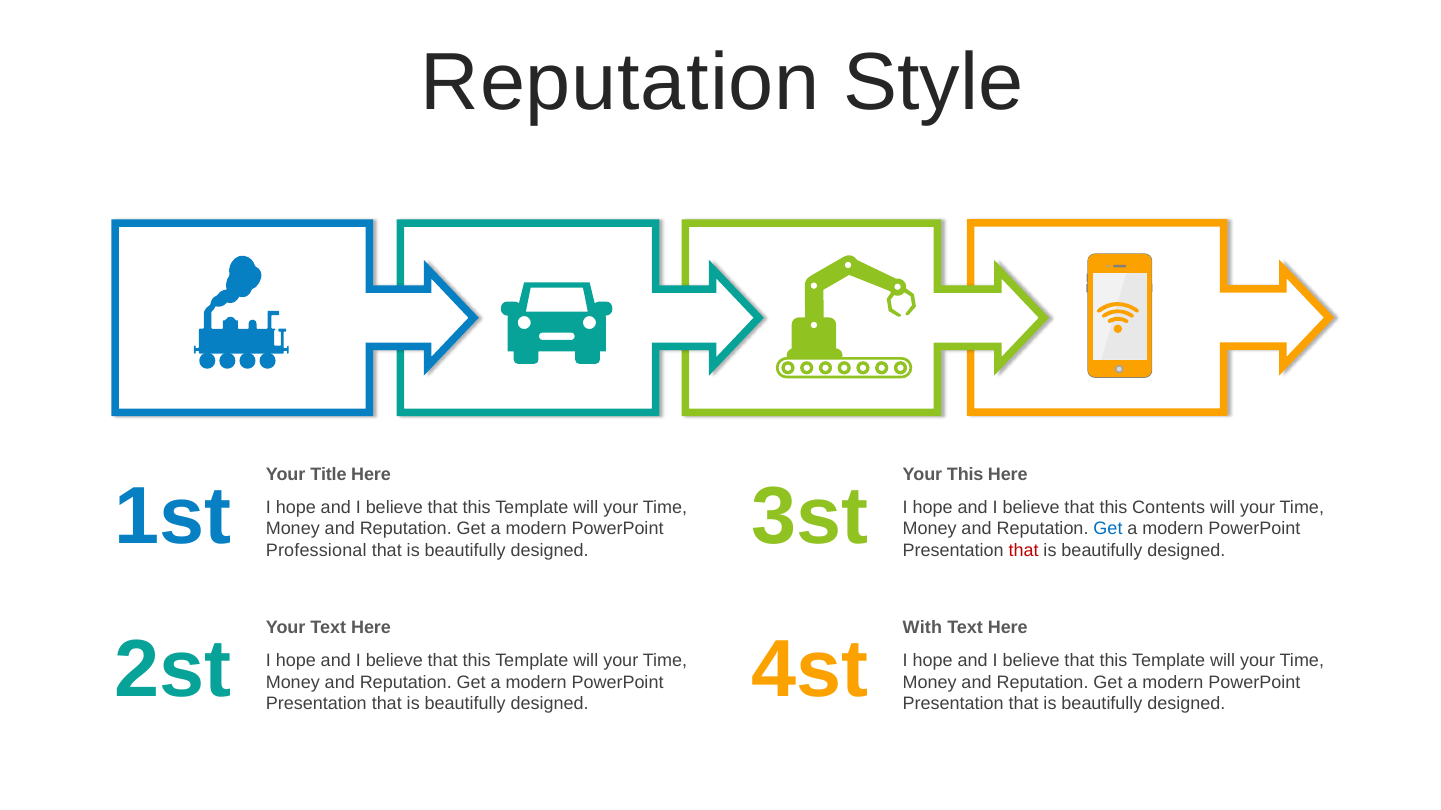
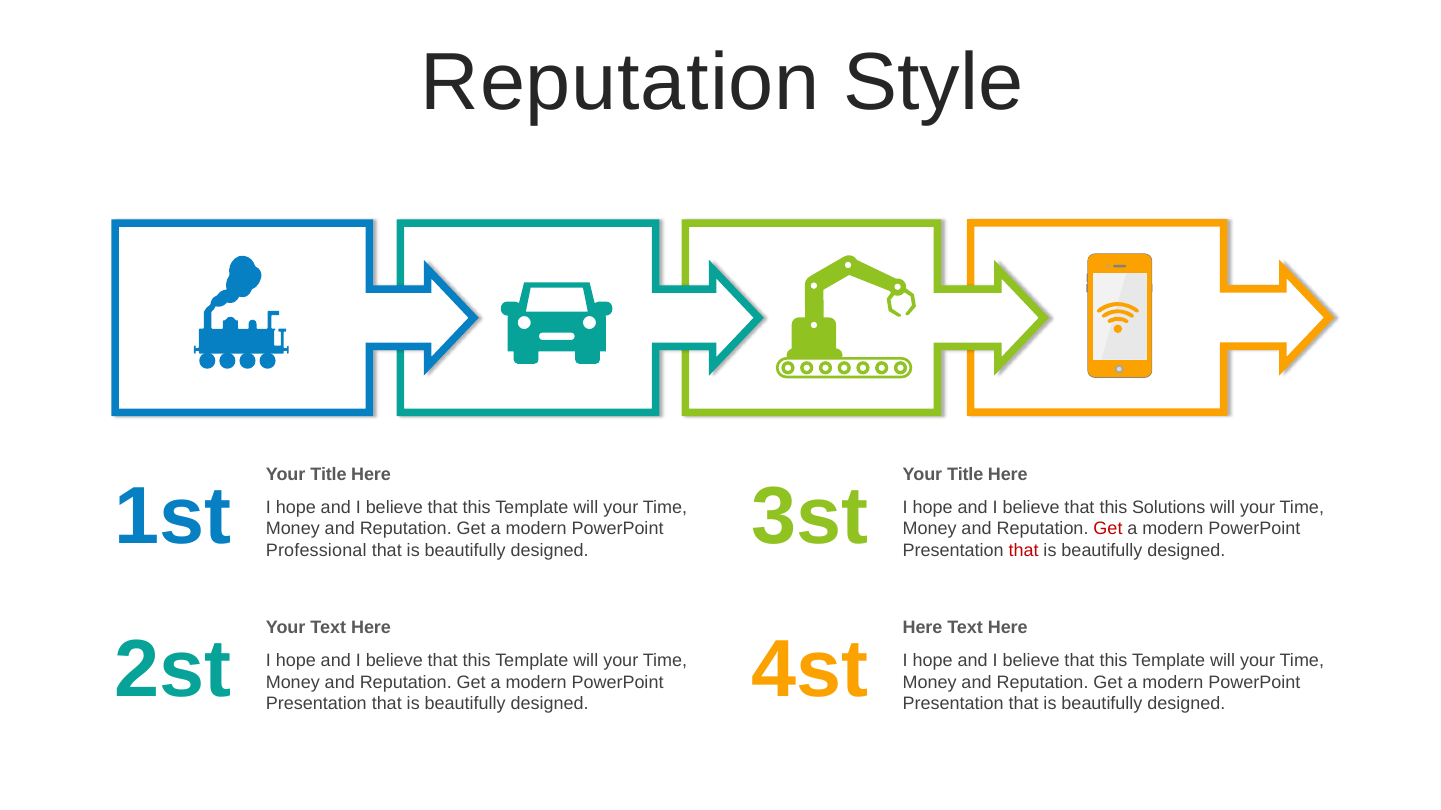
This: This -> Title (965, 475)
Contents: Contents -> Solutions (1169, 508)
Get colour: blue -> red (1108, 529)
With: With -> Here (923, 628)
